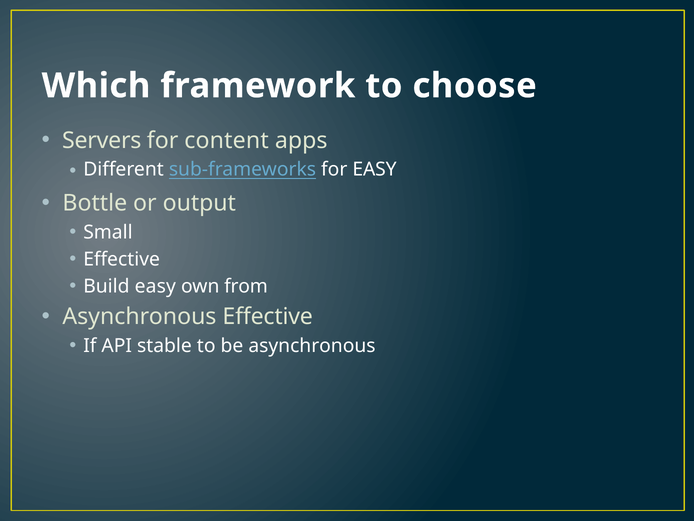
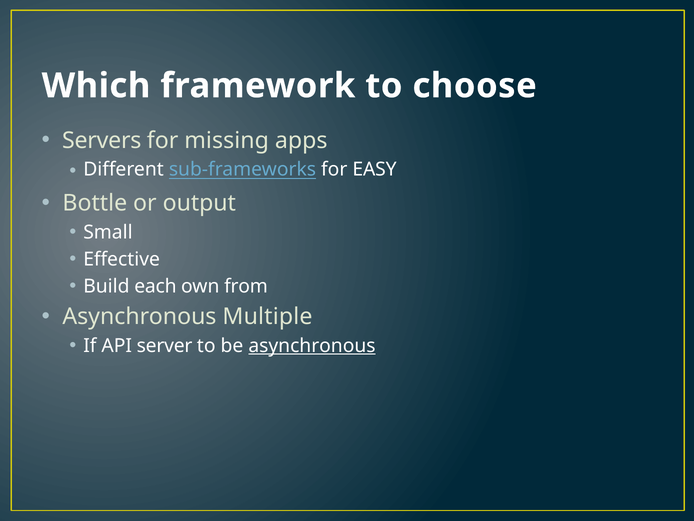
content: content -> missing (227, 140)
Build easy: easy -> each (155, 286)
Asynchronous Effective: Effective -> Multiple (267, 316)
stable: stable -> server (165, 345)
asynchronous underline: none -> present (312, 345)
